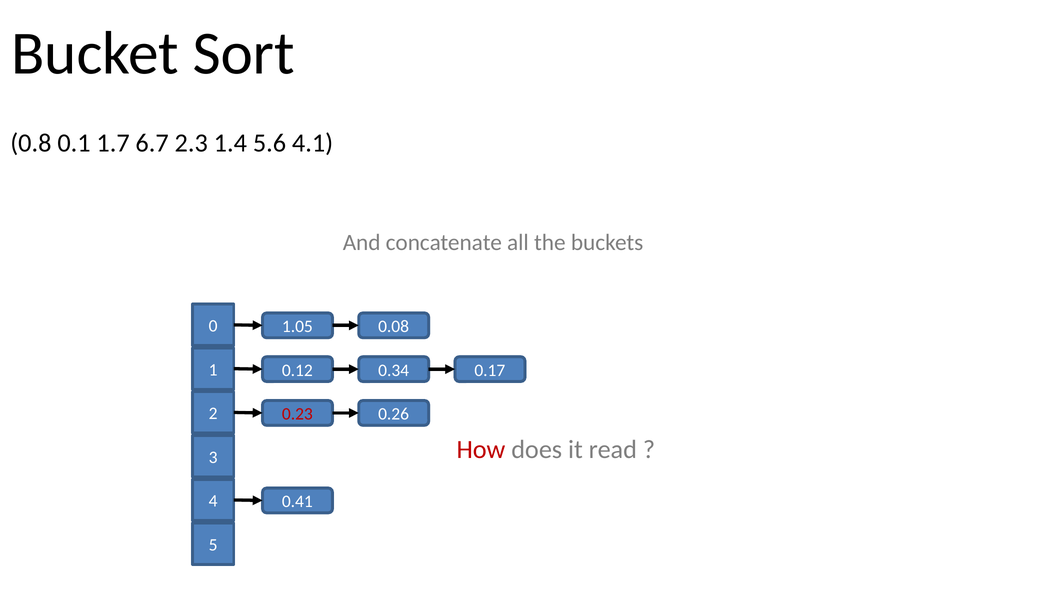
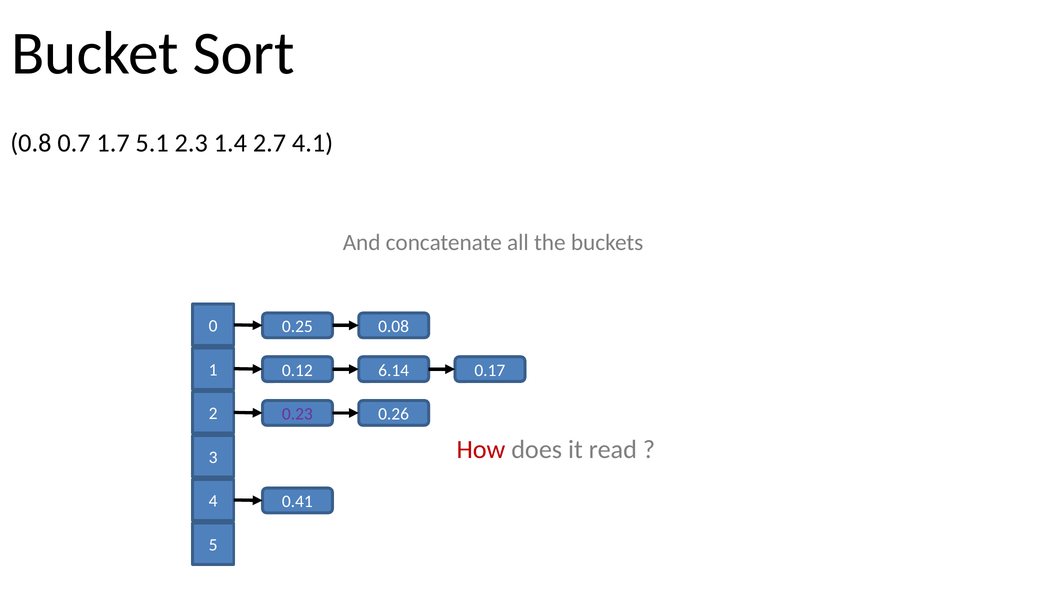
0.1: 0.1 -> 0.7 (74, 143)
6.7: 6.7 -> 5.1 (152, 143)
5.6: 5.6 -> 2.7 (269, 143)
1.05: 1.05 -> 0.25 (297, 326)
0.34: 0.34 -> 6.14 (394, 370)
0.23 colour: red -> purple (297, 414)
